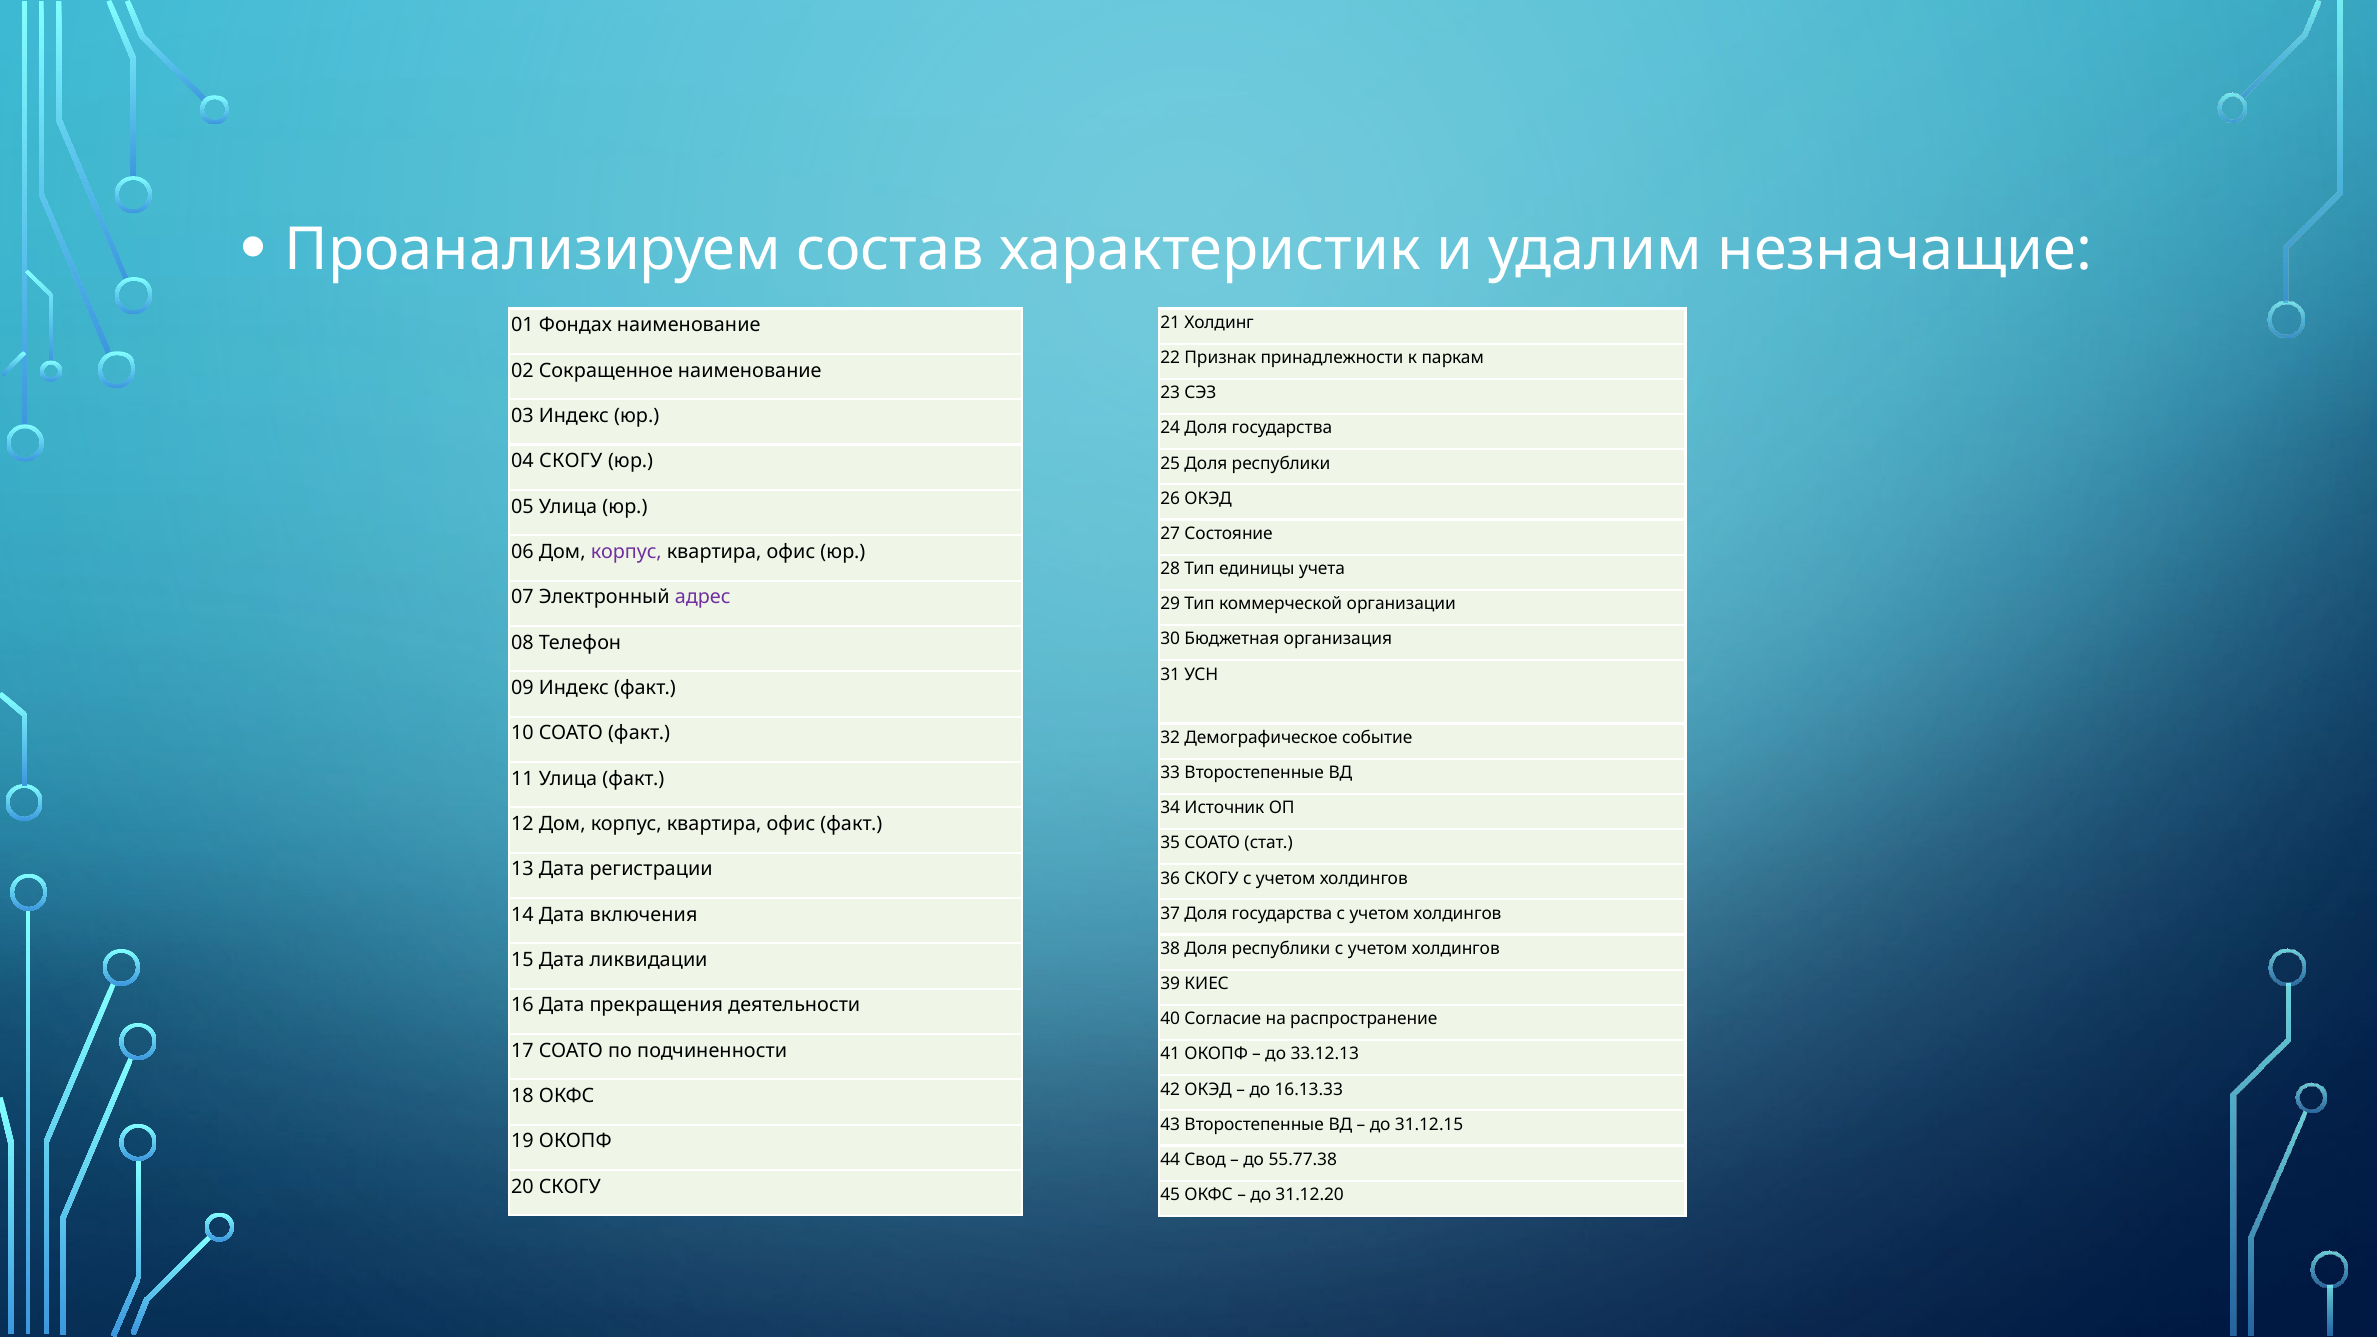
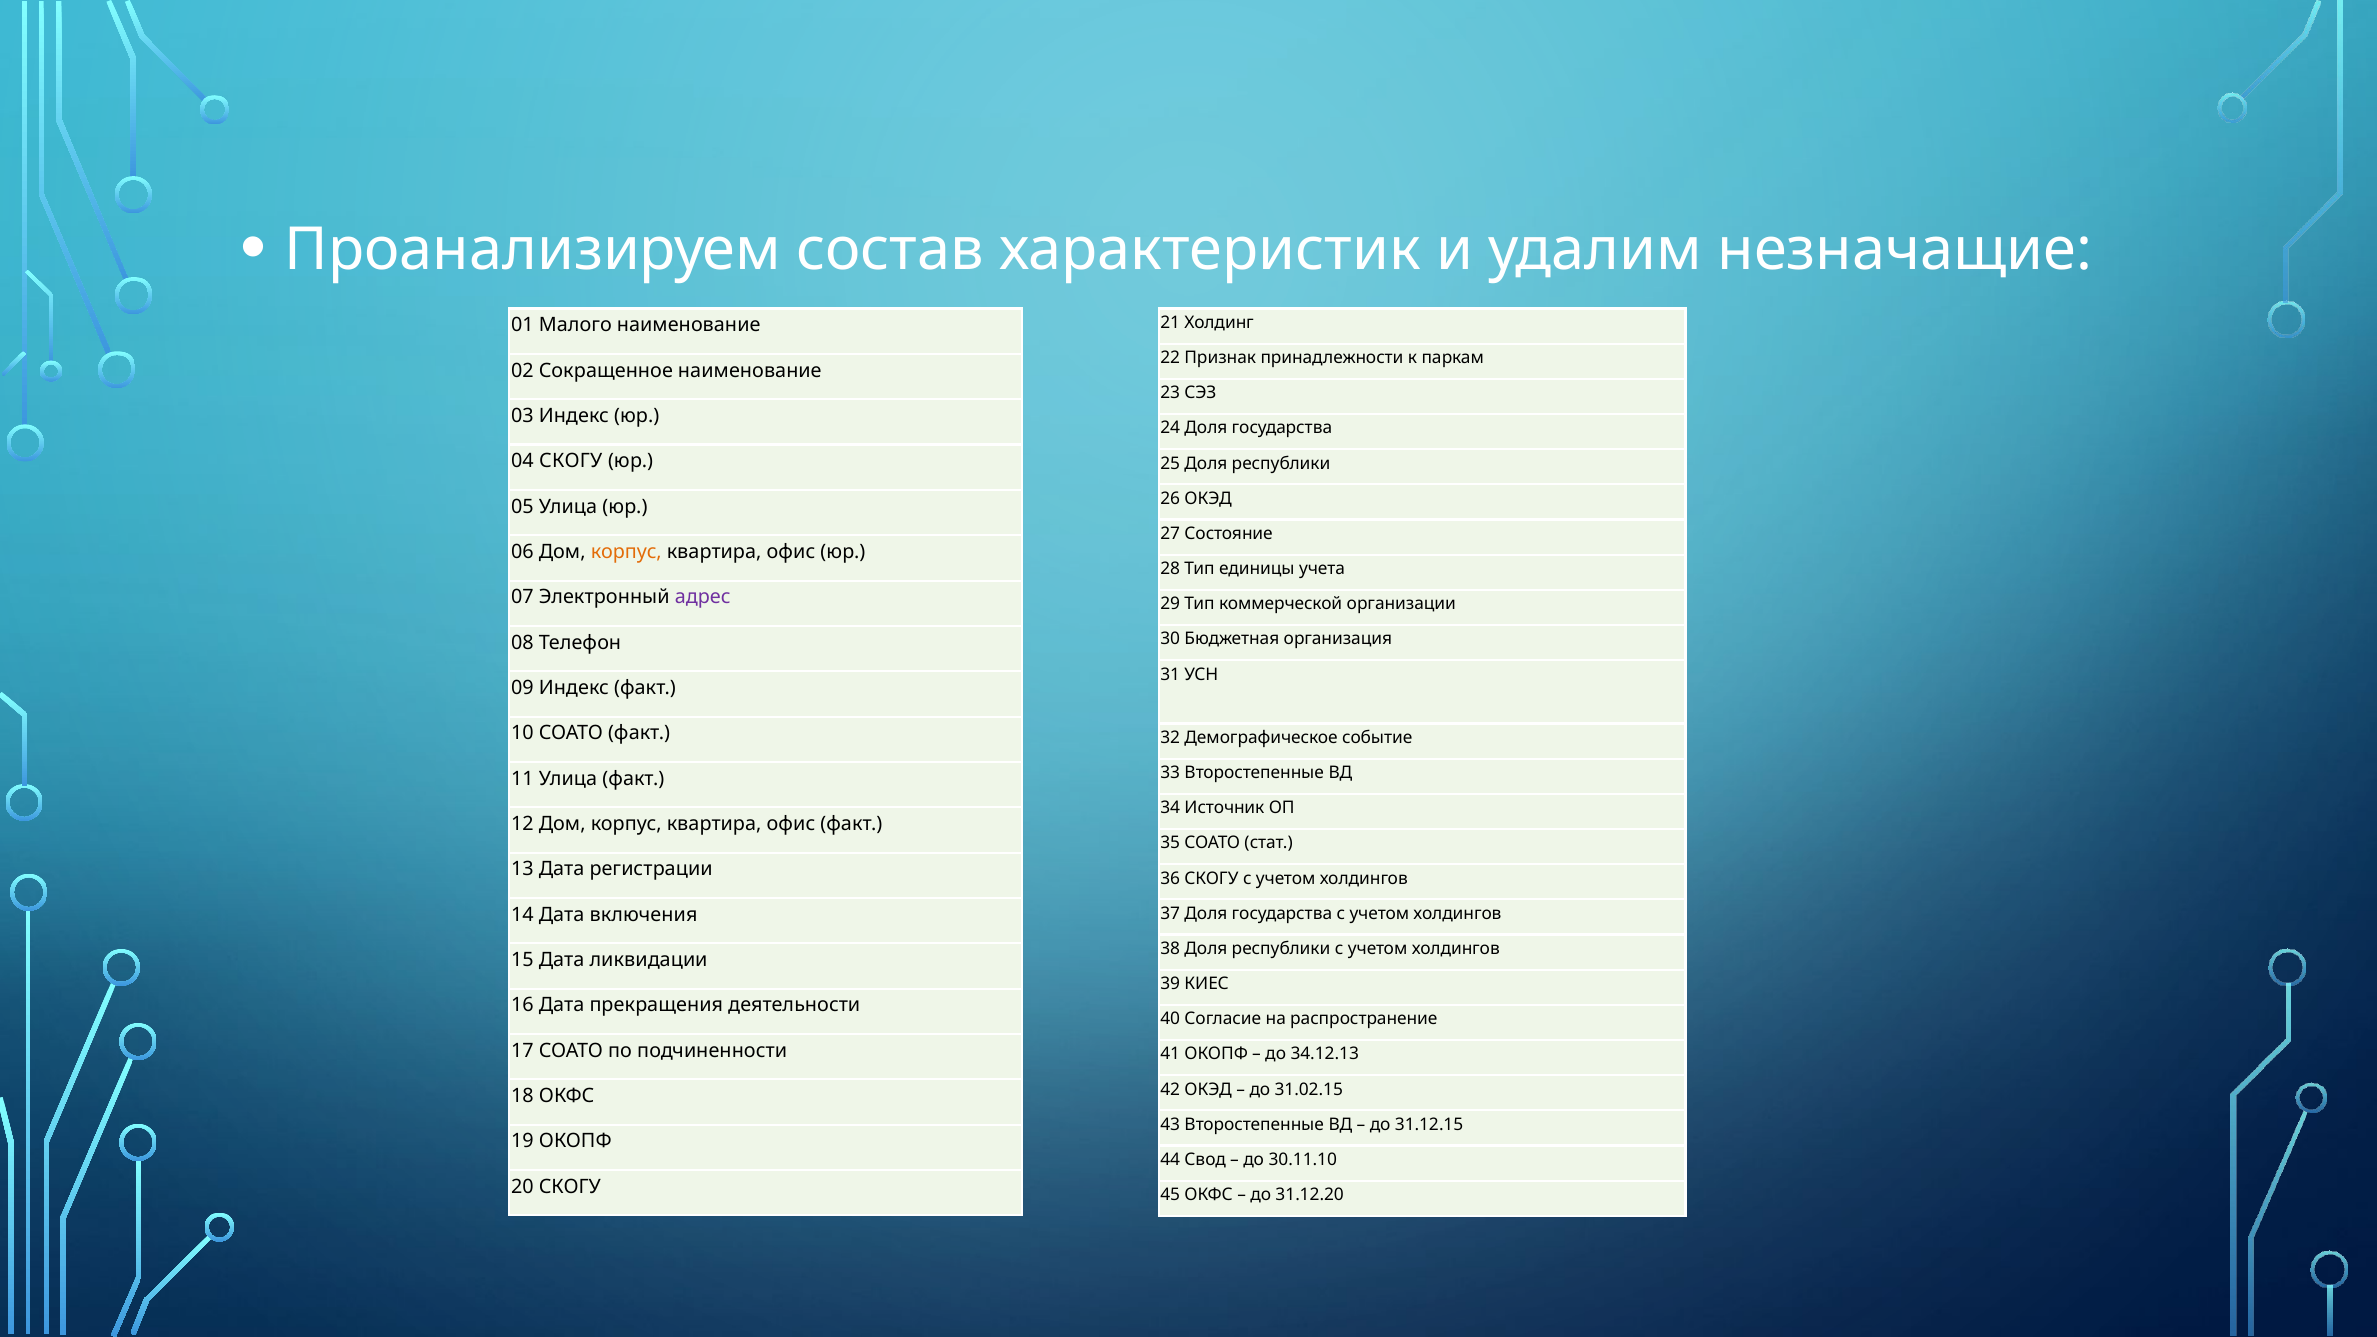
Фондах: Фондах -> Малого (575, 325)
корпус colour: purple -> orange (626, 552)
33.12.13: 33.12.13 -> 34.12.13 (1325, 1054)
16.13.33: 16.13.33 -> 31.02.15 (1309, 1089)
55.77.38: 55.77.38 -> 30.11.10 (1303, 1160)
